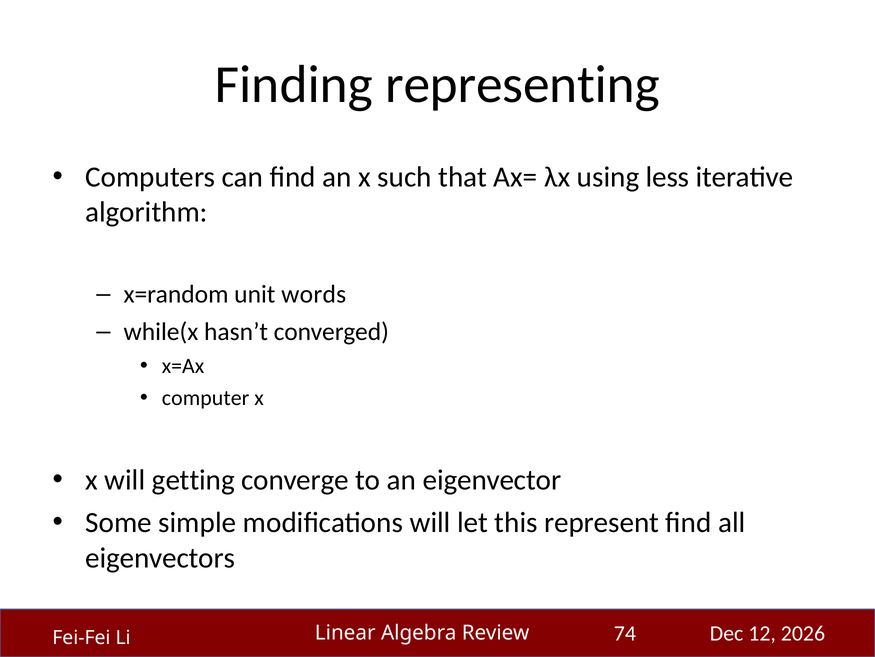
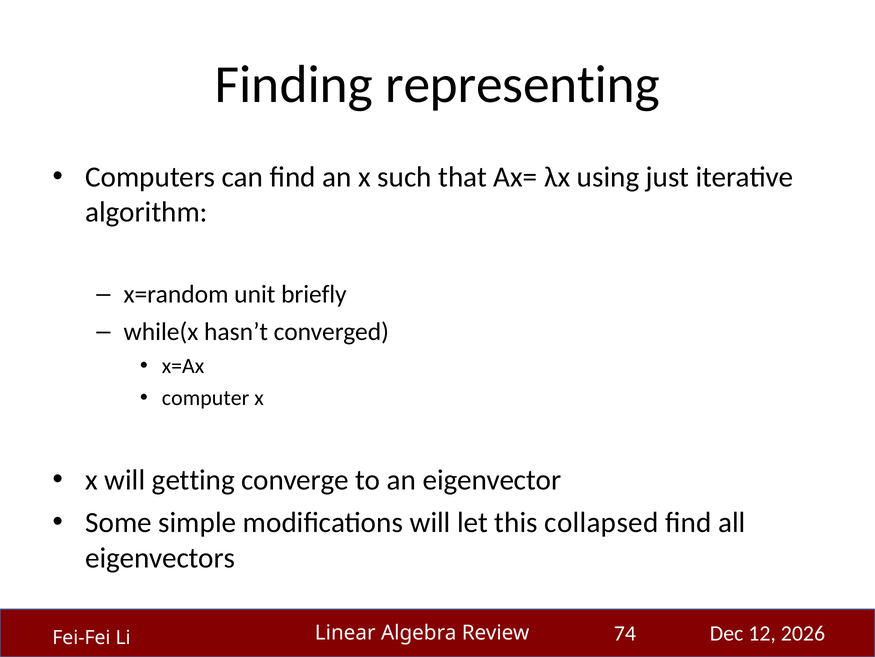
less: less -> just (667, 177)
words: words -> briefly (314, 294)
represent: represent -> collapsed (601, 522)
